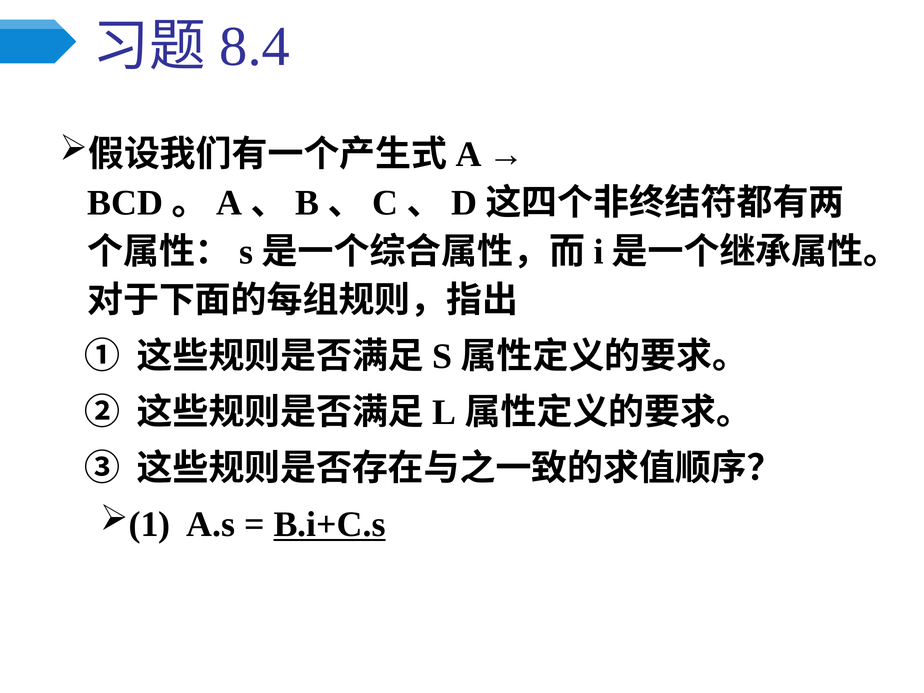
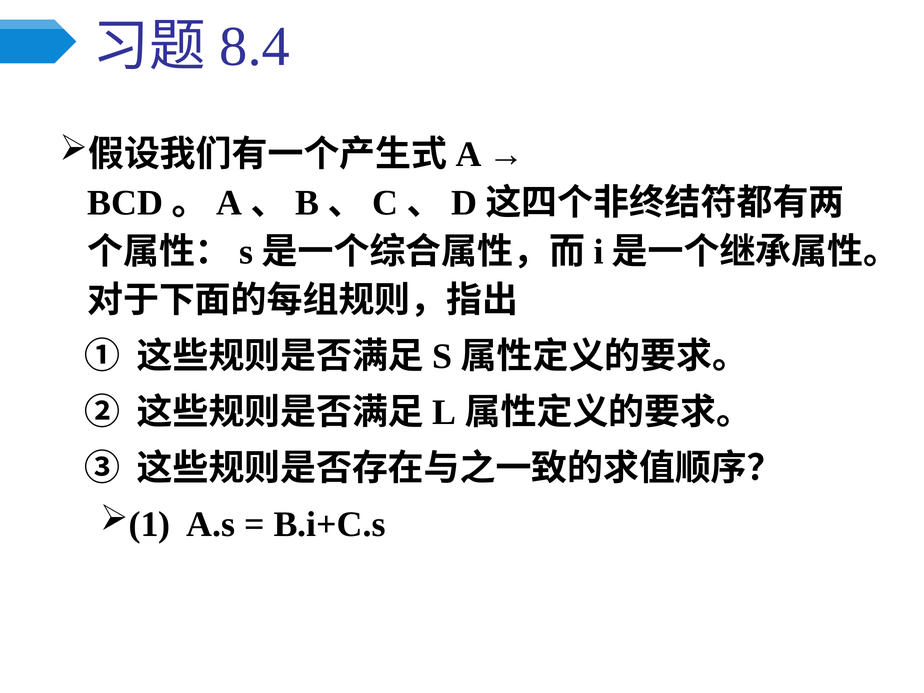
B.i+C.s underline: present -> none (330, 524)
